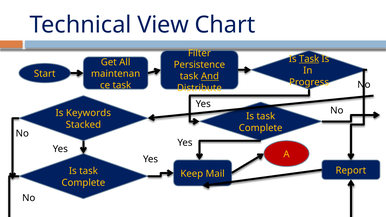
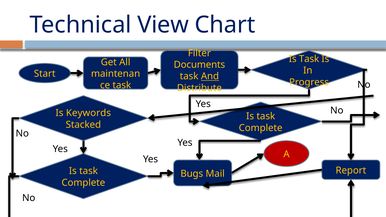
Task underline: present -> none (309, 59)
Persistence: Persistence -> Documents (199, 65)
Keep: Keep -> Bugs (192, 174)
